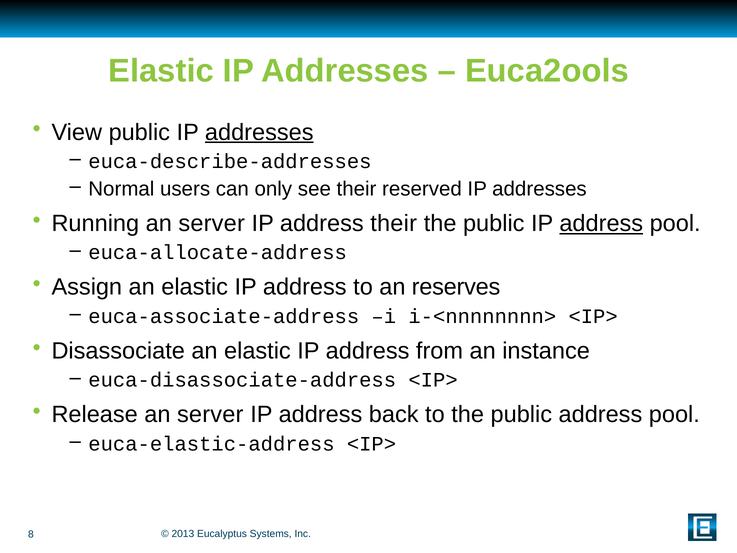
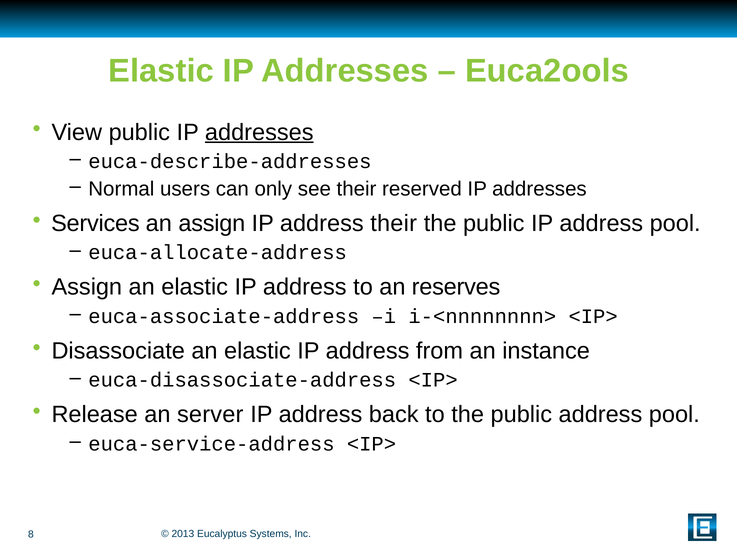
Running: Running -> Services (95, 223)
server: server -> assign (212, 223)
address underline: present -> none (601, 223)
euca-elastic-address: euca-elastic-address -> euca-service-address (211, 444)
